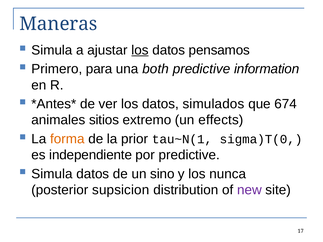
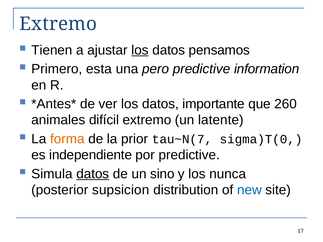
Maneras: Maneras -> Extremo (58, 24)
Simula: Simula -> Tienen (52, 50)
para: para -> esta (99, 69)
both: both -> pero (156, 69)
simulados: simulados -> importante (214, 104)
674: 674 -> 260 (286, 104)
sitios: sitios -> difícil (104, 120)
effects: effects -> latente (221, 120)
tau~N(1: tau~N(1 -> tau~N(7 (182, 139)
datos underline: none -> present (93, 174)
new colour: purple -> blue (249, 190)
